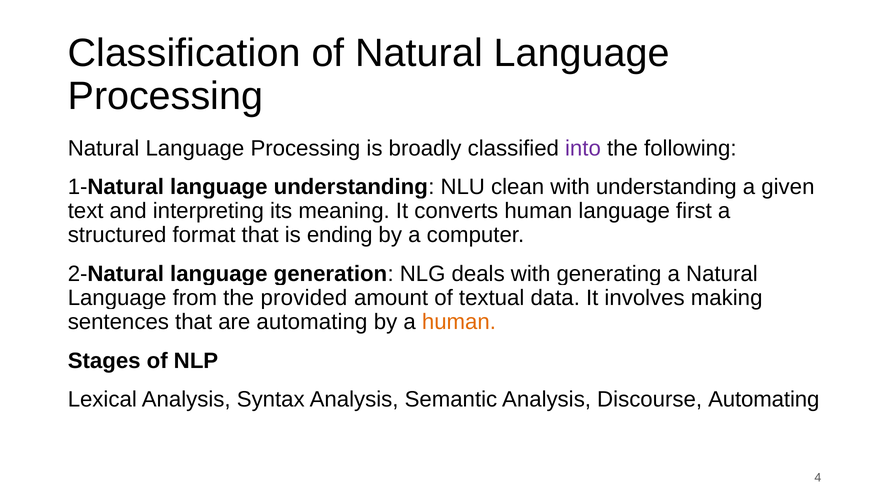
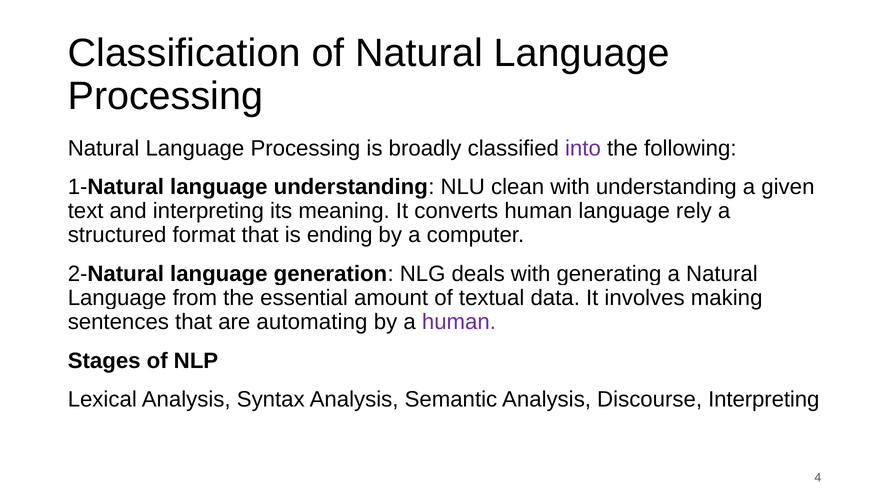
first: first -> rely (694, 211)
provided: provided -> essential (304, 298)
human colour: orange -> purple (459, 322)
Discourse Automating: Automating -> Interpreting (764, 400)
